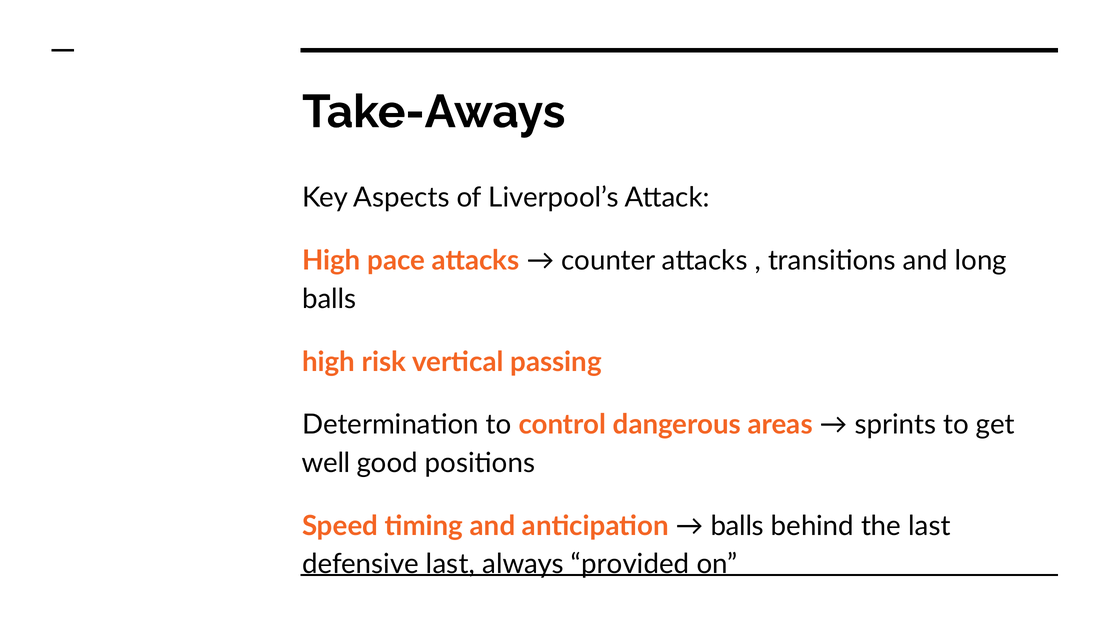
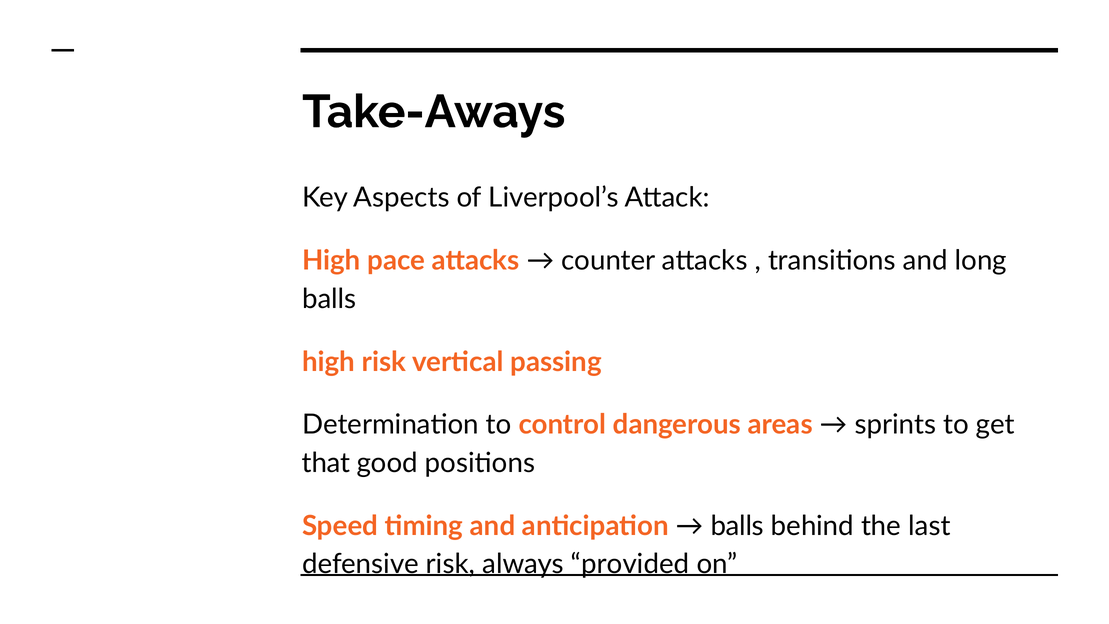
well: well -> that (326, 463)
defensive last: last -> risk (450, 564)
